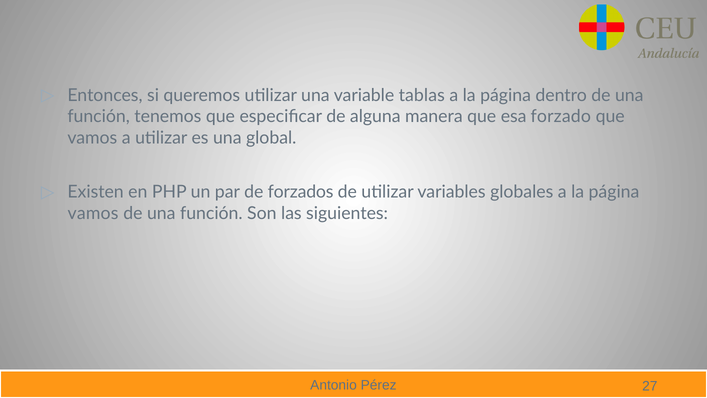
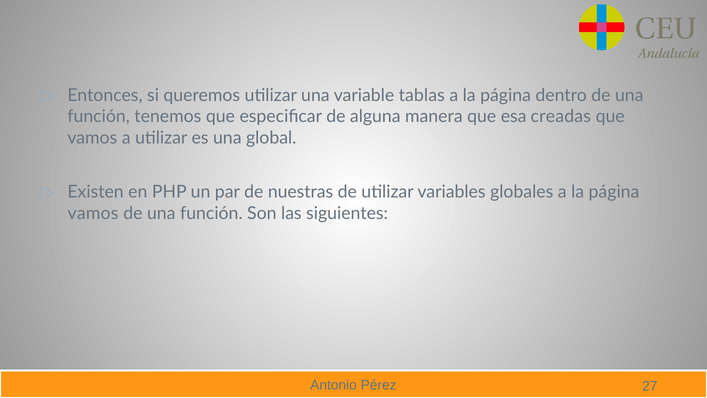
forzado: forzado -> creadas (561, 116)
forzados: forzados -> nuestras (301, 192)
